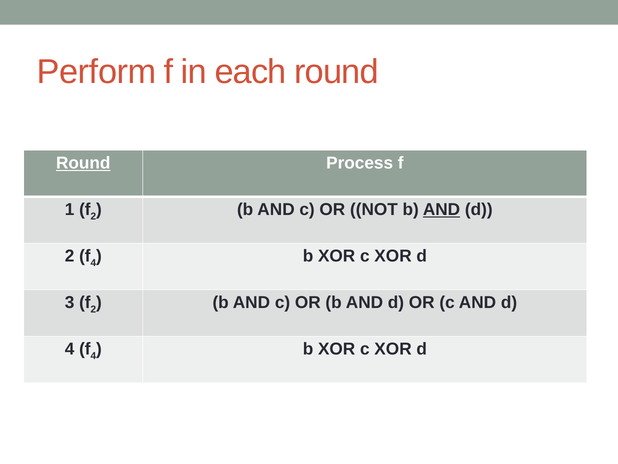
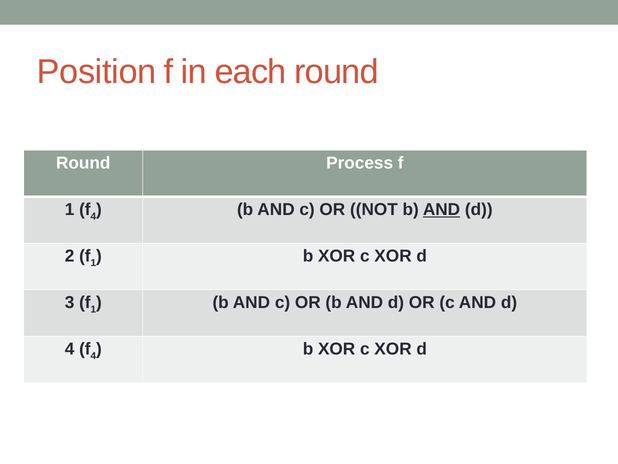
Perform: Perform -> Position (97, 72)
Round underline: present -> none (83, 163)
1 f 2: 2 -> 4 (93, 216)
2 f 4: 4 -> 1 (93, 263)
3 f 2: 2 -> 1 (93, 309)
